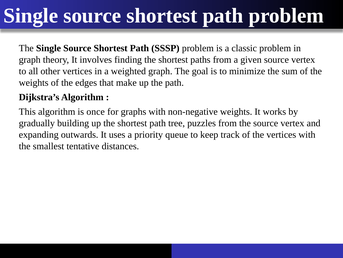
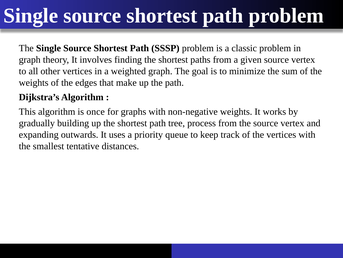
puzzles: puzzles -> process (202, 123)
